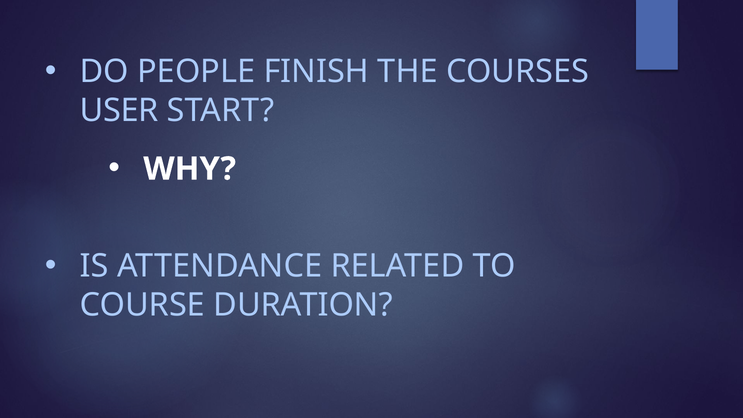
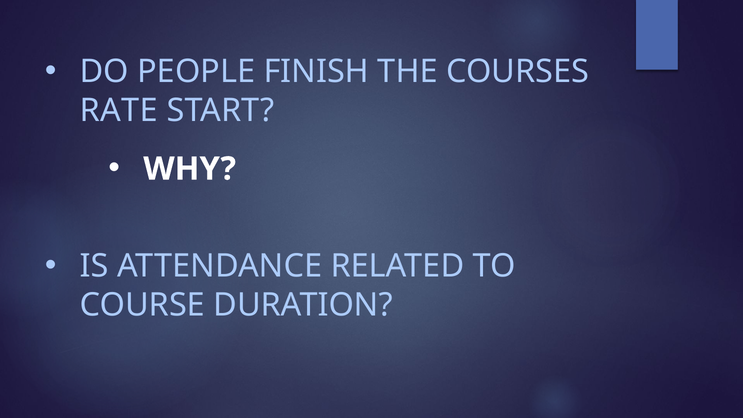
USER: USER -> RATE (119, 111)
